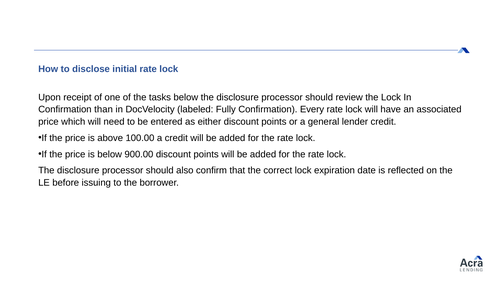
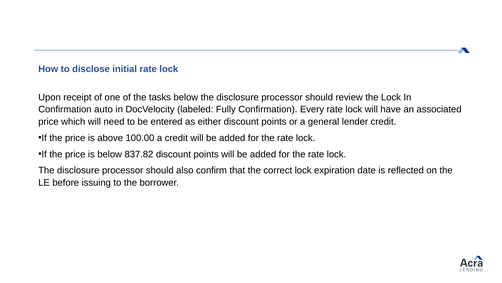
than: than -> auto (104, 109)
900.00: 900.00 -> 837.82 (139, 154)
